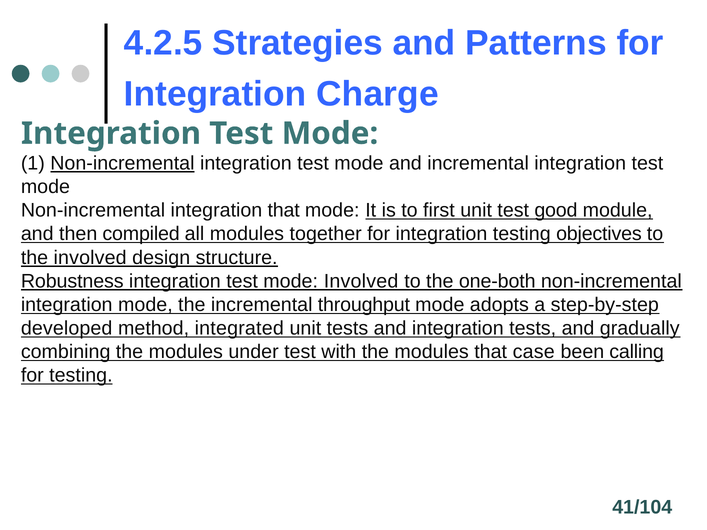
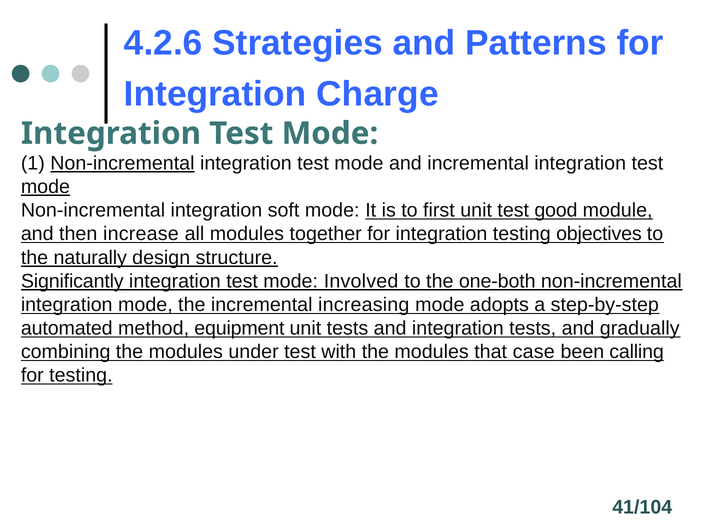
4.2.5: 4.2.5 -> 4.2.6 (163, 43)
mode underline: none -> present (45, 187)
integration that: that -> soft (284, 211)
compiled: compiled -> increase (141, 234)
the involved: involved -> naturally (90, 258)
Robustness: Robustness -> Significantly (72, 281)
throughput: throughput -> increasing (364, 305)
developed: developed -> automated (67, 328)
integrated: integrated -> equipment (239, 328)
